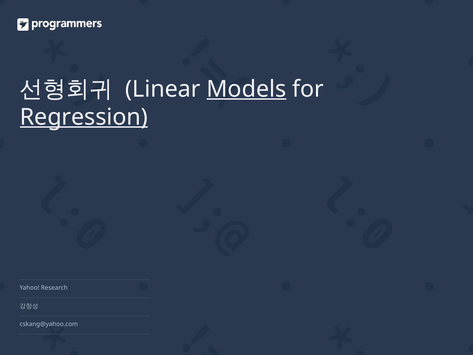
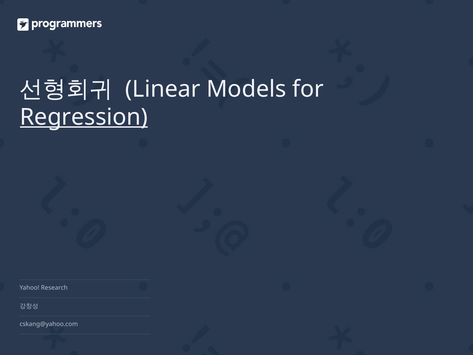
Models underline: present -> none (246, 89)
